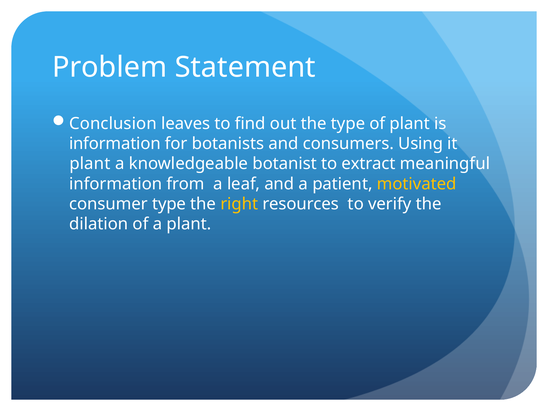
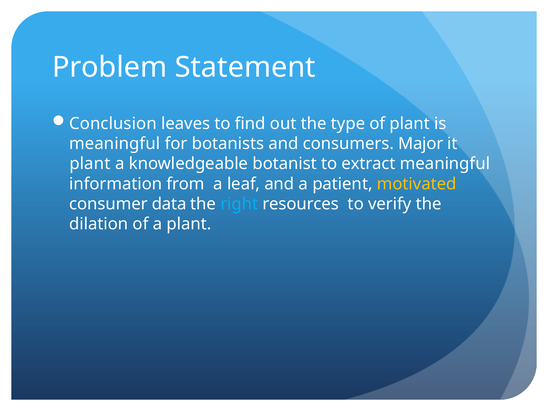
information: information -> meaningful (115, 144)
Using: Using -> Major (421, 144)
consumer type: type -> data (169, 204)
right colour: yellow -> light blue (239, 204)
